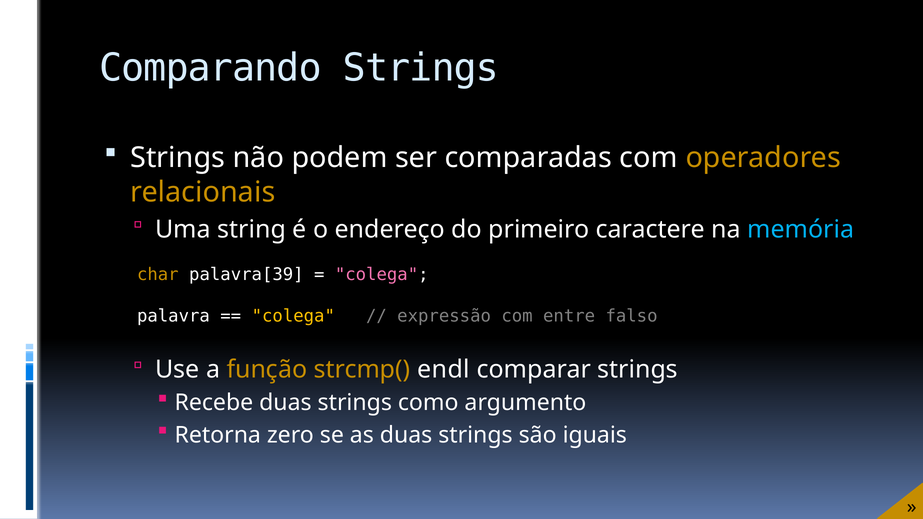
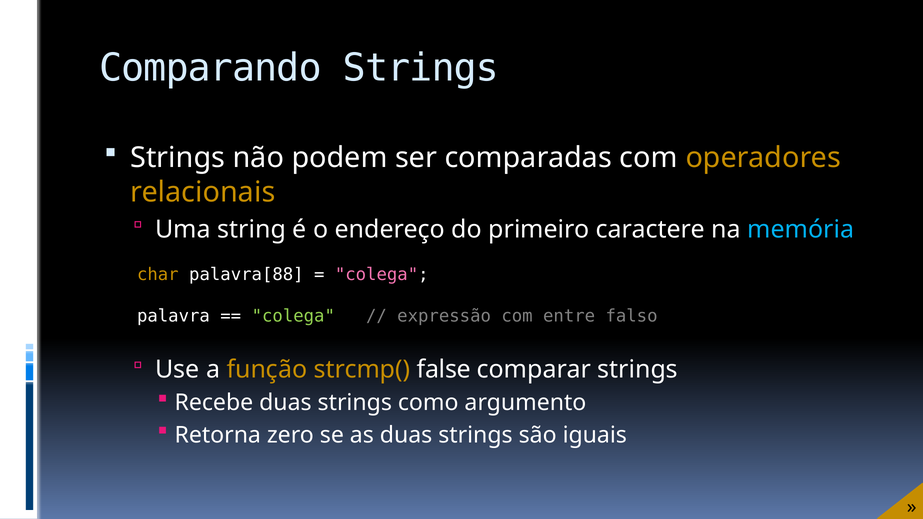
palavra[39: palavra[39 -> palavra[88 (246, 275)
colega colour: yellow -> light green (293, 316)
endl: endl -> false (444, 370)
